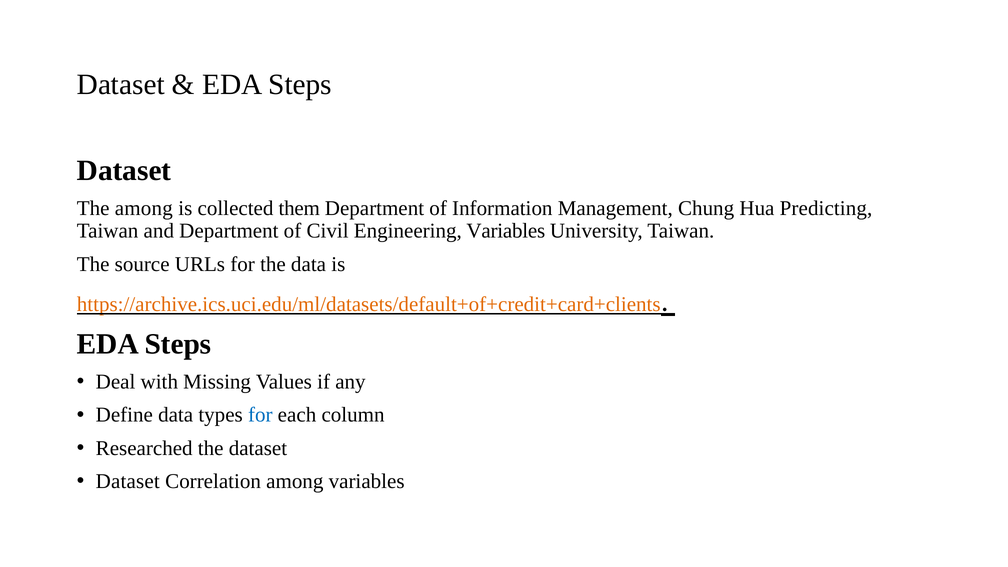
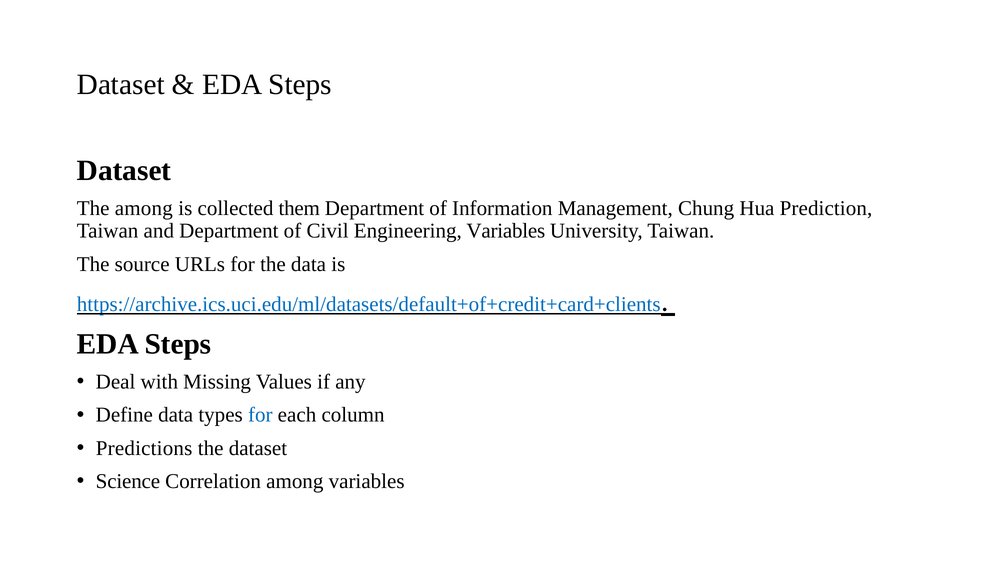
Predicting: Predicting -> Prediction (826, 208)
https://archive.ics.uci.edu/ml/datasets/default+of+credit+card+clients colour: orange -> blue (369, 304)
Researched: Researched -> Predictions (144, 448)
Dataset: Dataset -> Science (128, 481)
